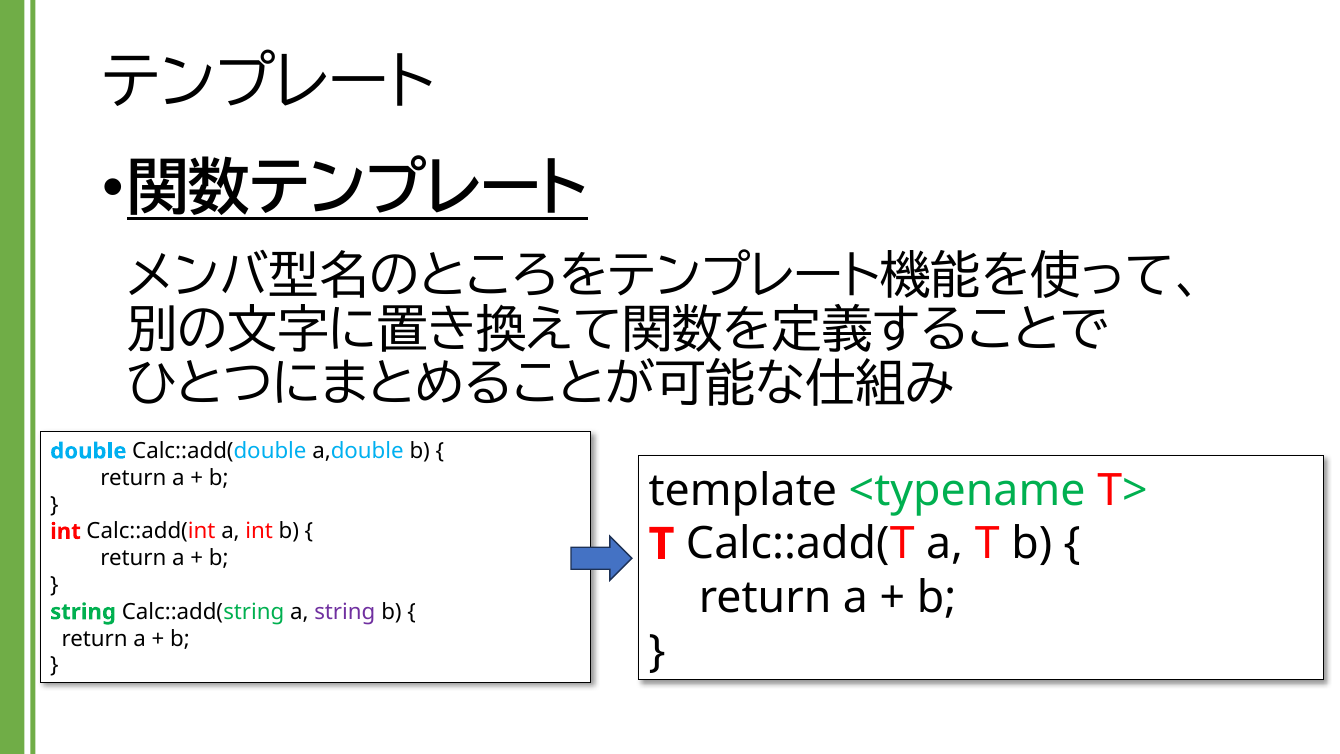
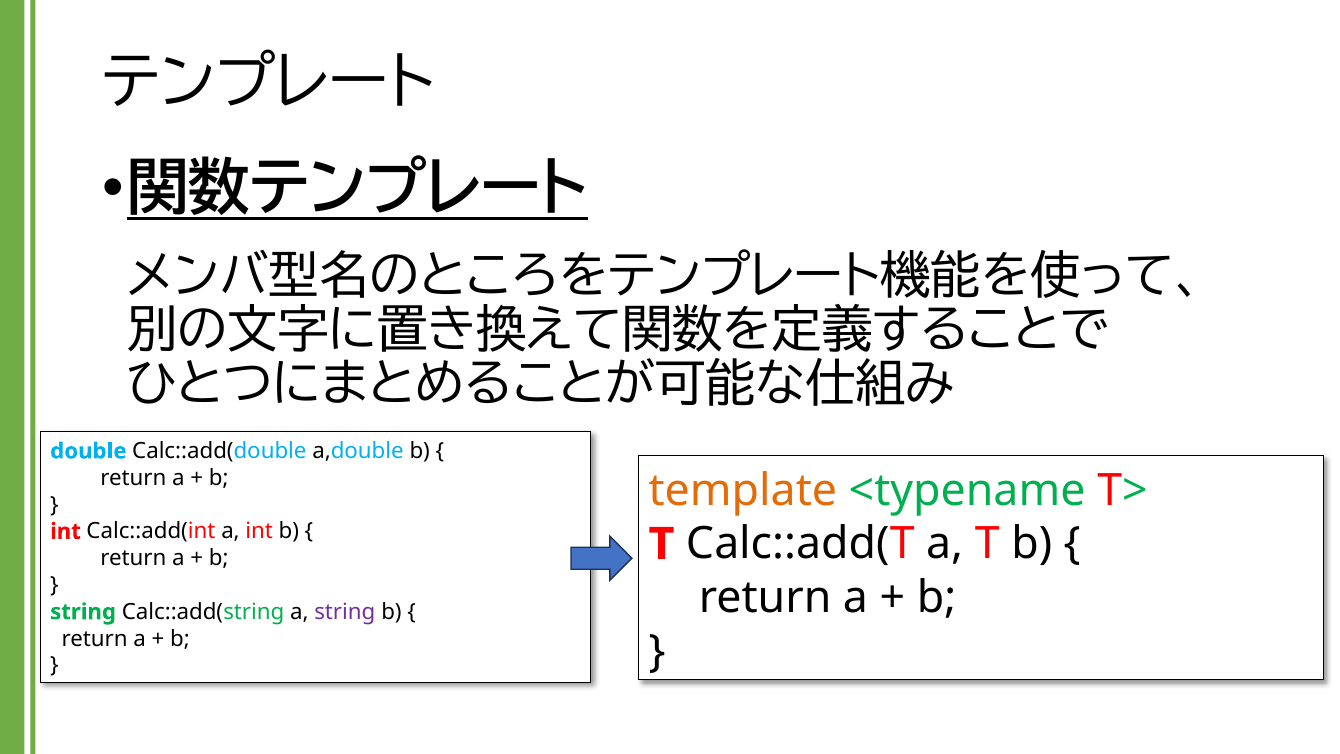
template colour: black -> orange (743, 490)
